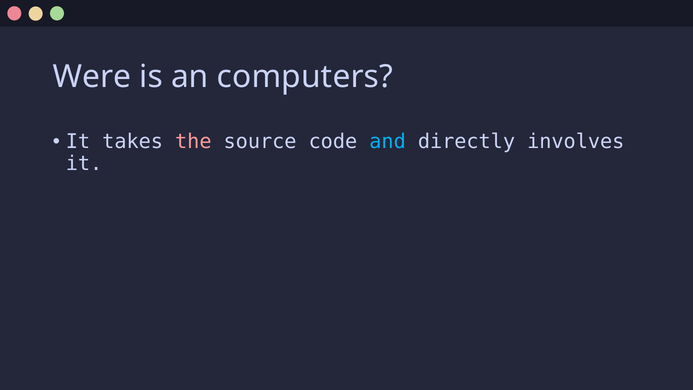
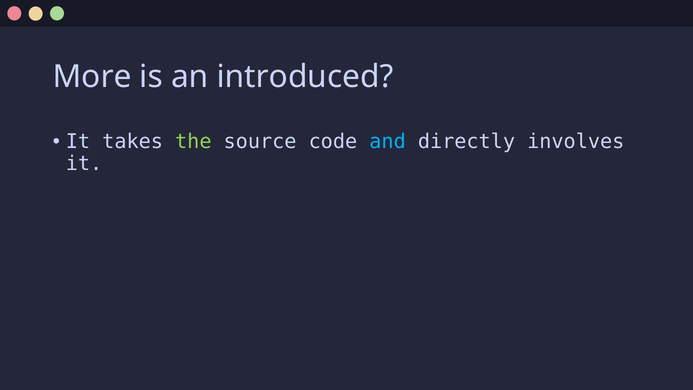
Were: Were -> More (92, 77)
computers: computers -> introduced (305, 77)
the colour: pink -> light green (193, 142)
